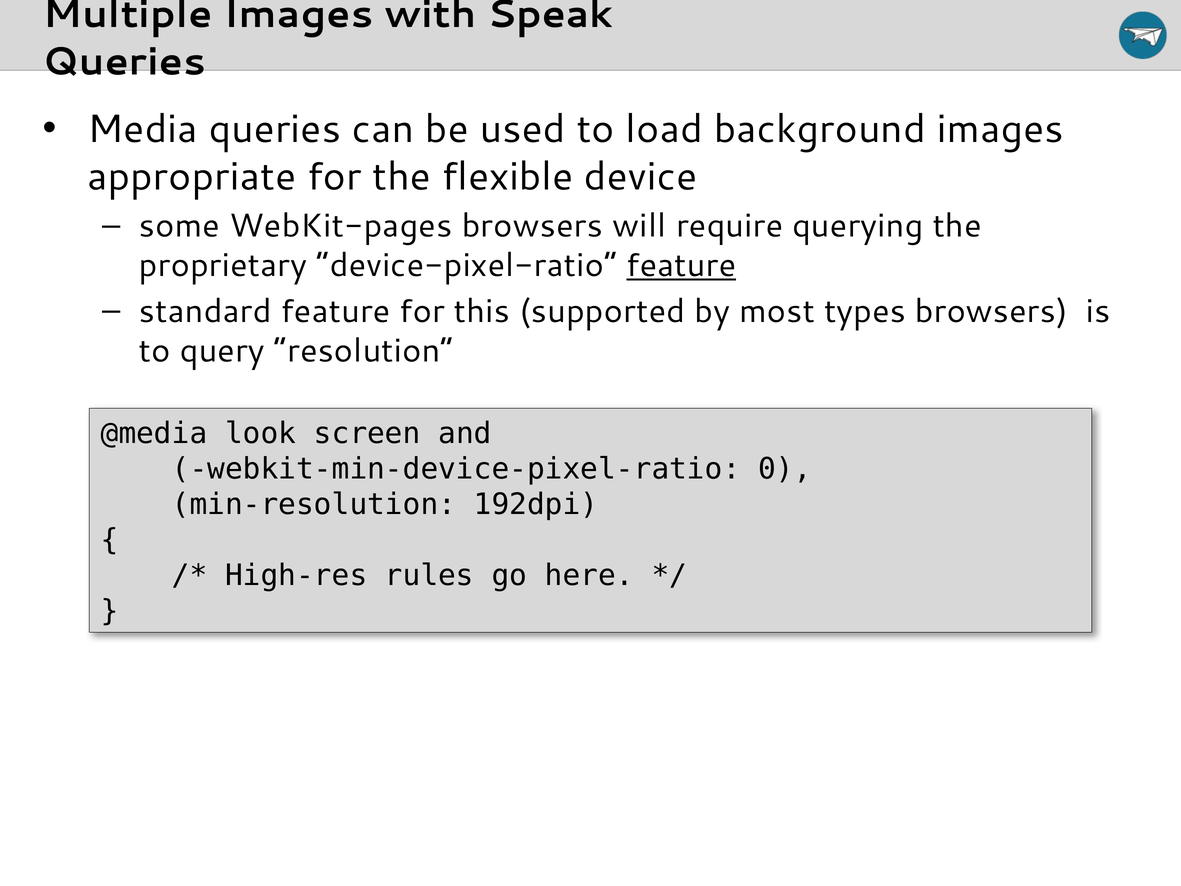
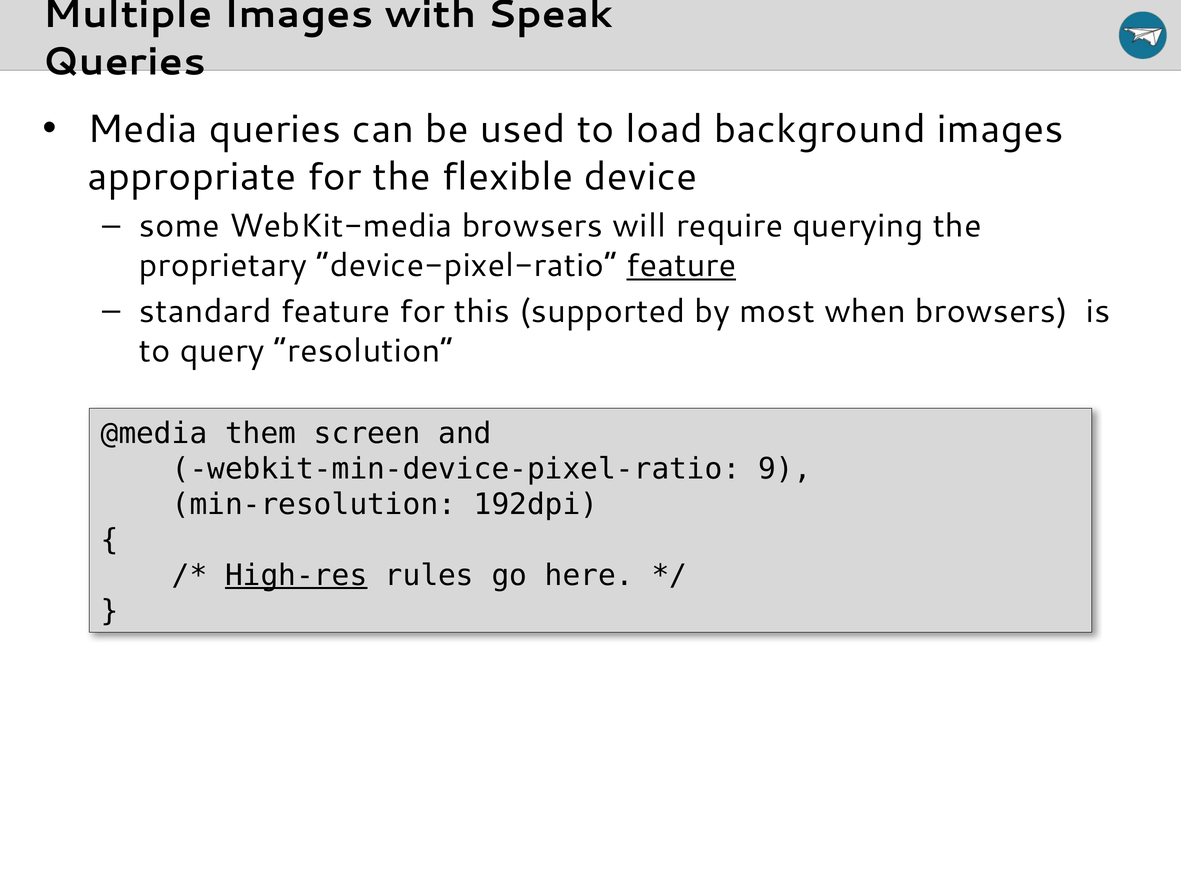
WebKit-pages: WebKit-pages -> WebKit-media (341, 226)
types: types -> when (865, 311)
look: look -> them (261, 434)
0: 0 -> 9 (785, 469)
High-res underline: none -> present (296, 575)
